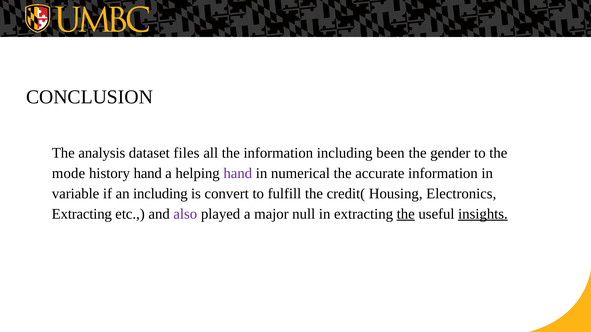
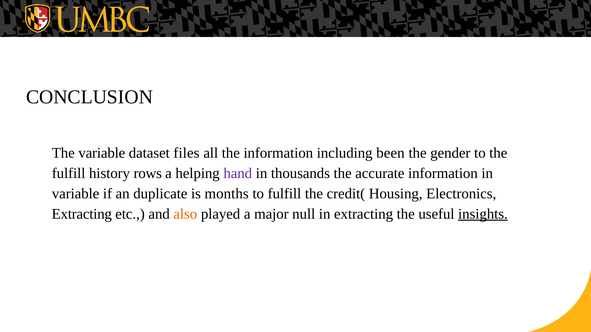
The analysis: analysis -> variable (102, 153)
mode: mode -> fulfill (69, 173)
history hand: hand -> rows (148, 173)
numerical: numerical -> thousands (300, 173)
an including: including -> duplicate (160, 194)
convert: convert -> months (227, 194)
also colour: purple -> orange (185, 214)
the underline: present -> none (406, 214)
